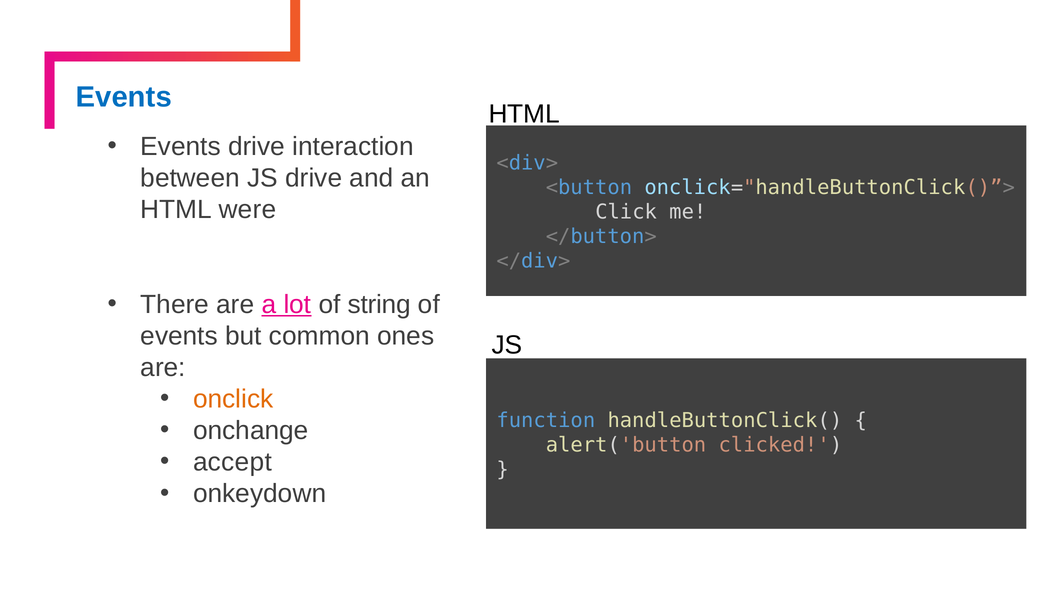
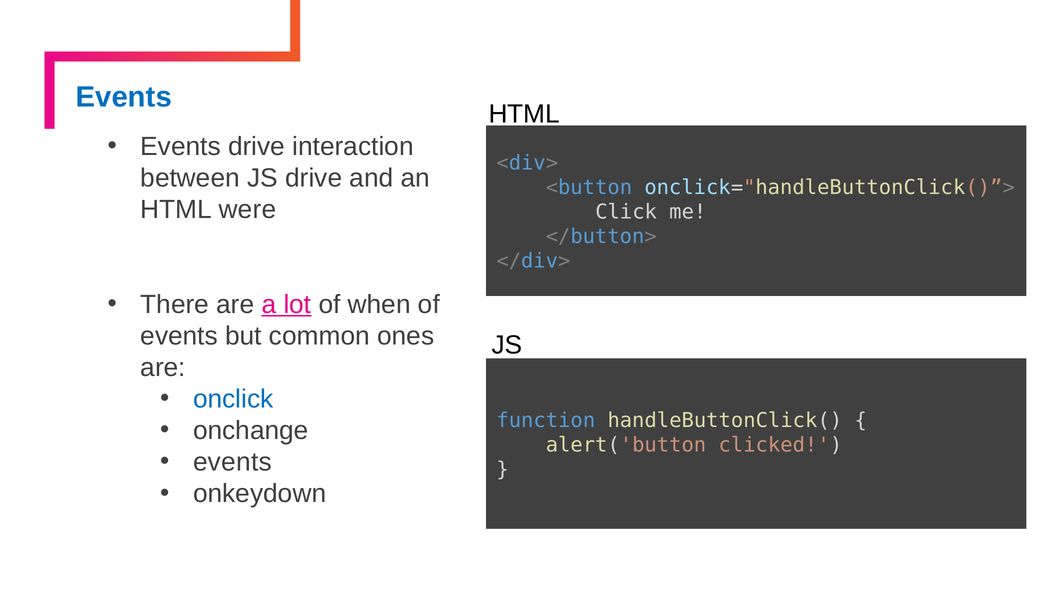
string: string -> when (379, 305)
onclick colour: orange -> blue (233, 399)
accept: accept -> events (232, 462)
